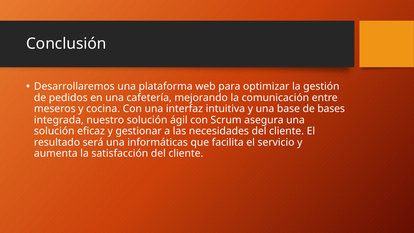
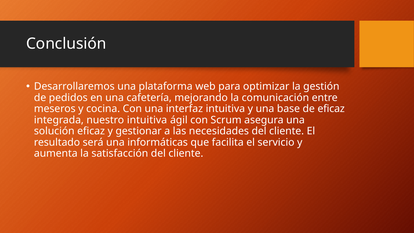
de bases: bases -> eficaz (331, 109)
nuestro solución: solución -> intuitiva (147, 120)
